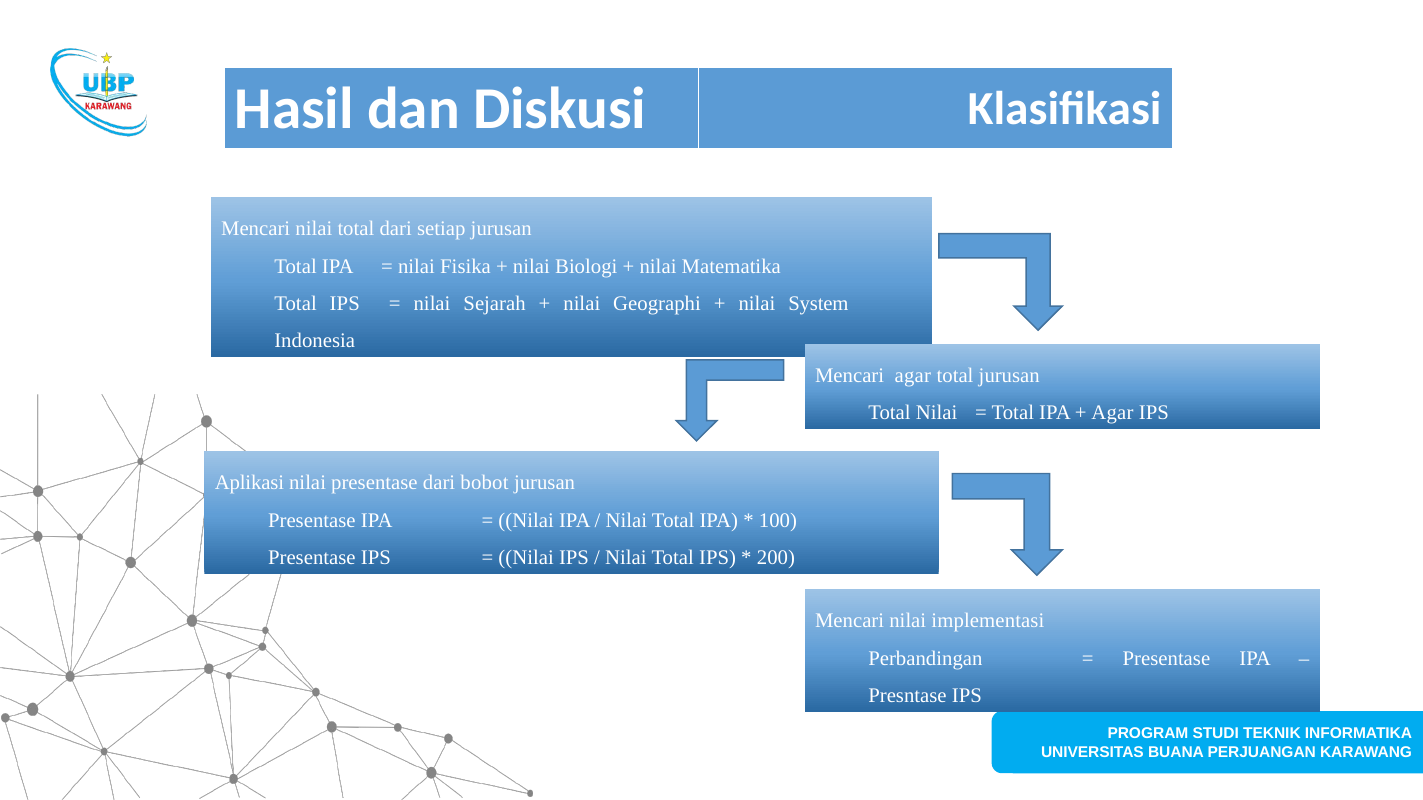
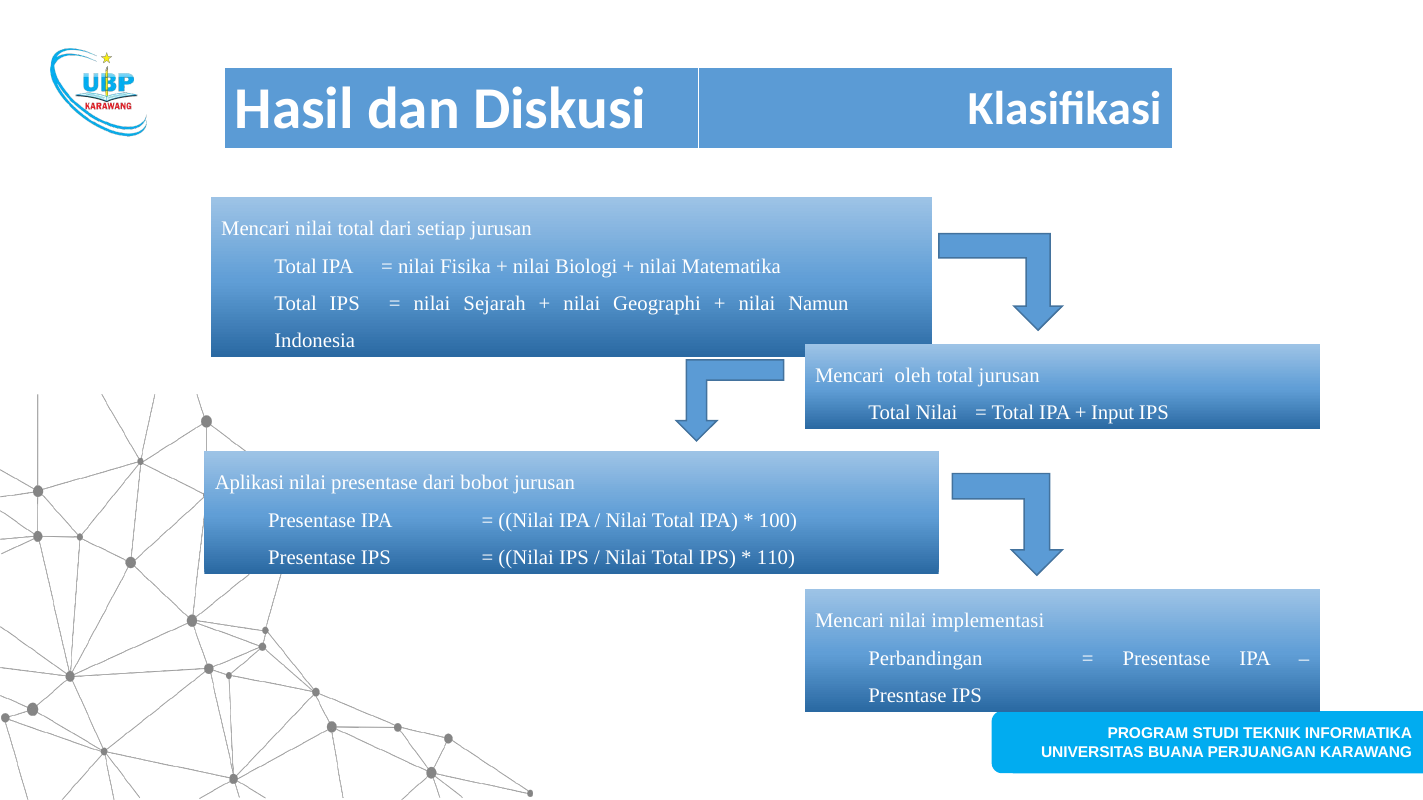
System: System -> Namun (818, 304)
Mencari agar: agar -> oleh (913, 376)
Agar: Agar -> Input (1113, 413)
200: 200 -> 110 (776, 558)
